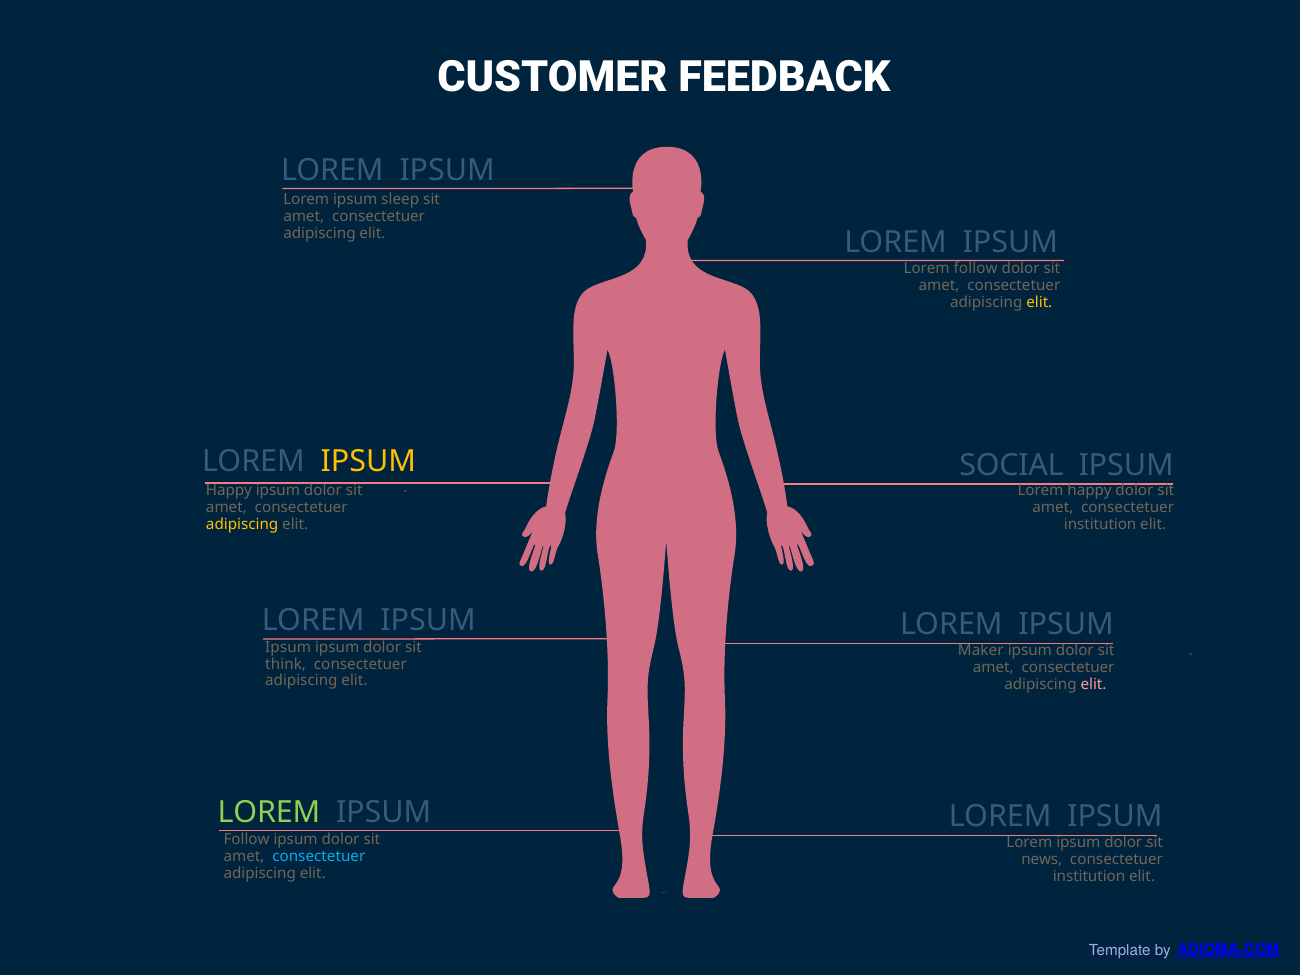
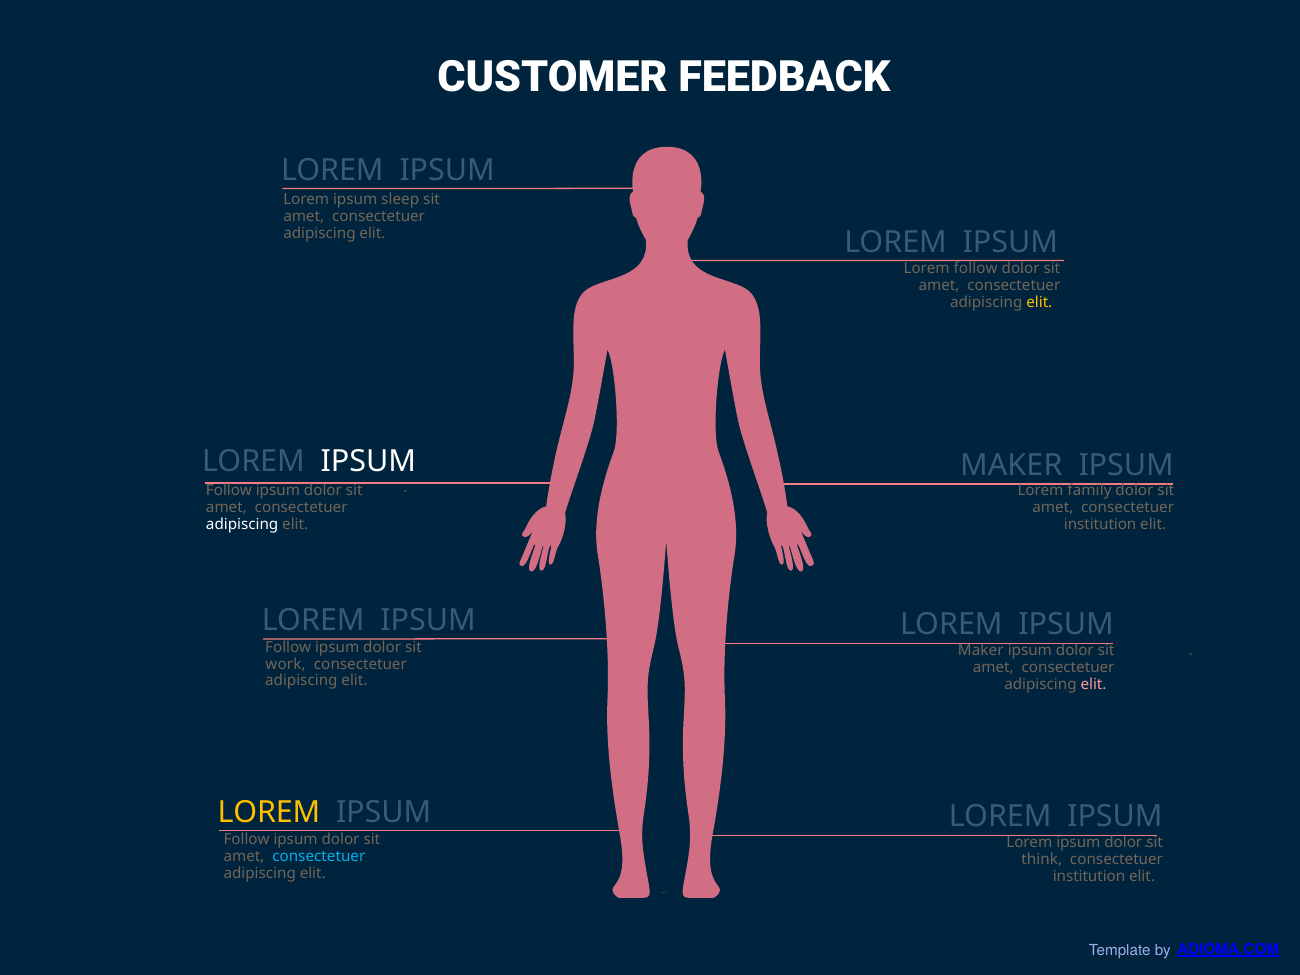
IPSUM colour: yellow -> white (368, 461)
SOCIAL: SOCIAL -> MAKER (1011, 466)
Happy: Happy -> Follow (229, 491)
Lorem happy: happy -> family (1089, 491)
adipiscing colour: yellow -> white (242, 524)
Ipsum: Ipsum -> Follow (288, 647)
think: think -> work (286, 664)
LOREM colour: light green -> yellow (269, 812)
news: news -> think (1042, 859)
